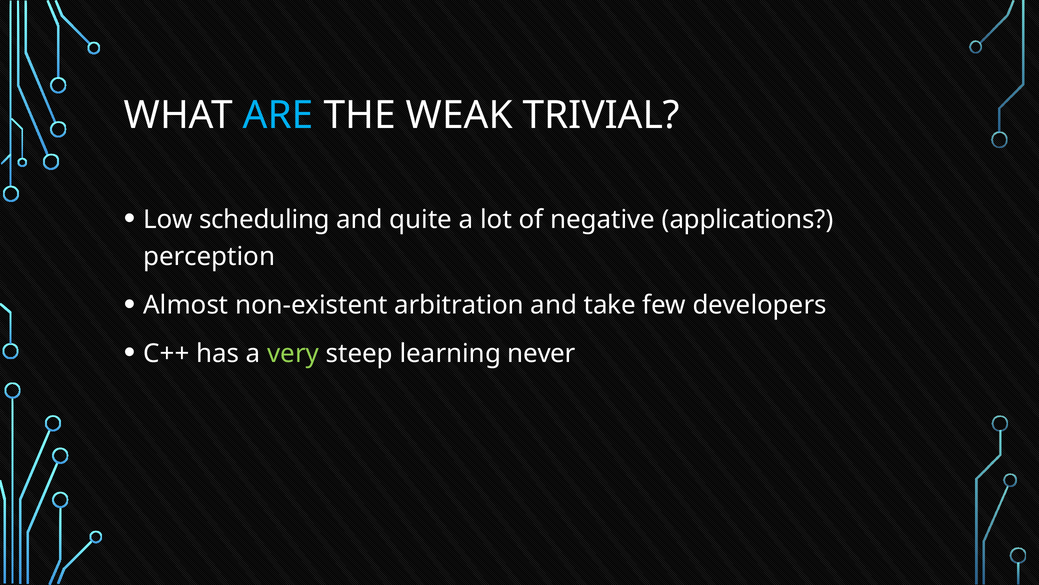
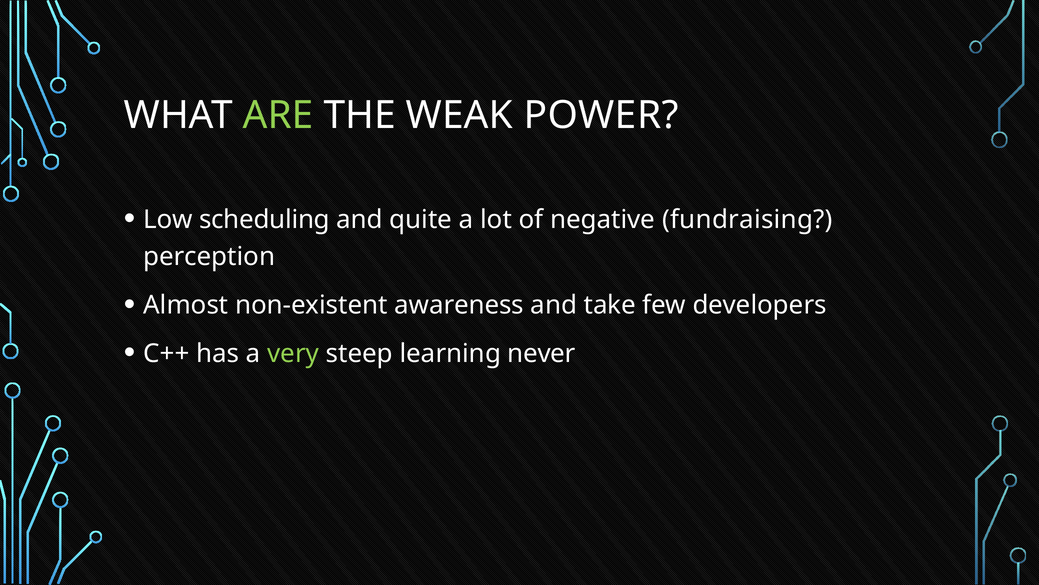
ARE colour: light blue -> light green (278, 115)
TRIVIAL: TRIVIAL -> POWER (601, 115)
applications: applications -> fundraising (747, 219)
arbitration: arbitration -> awareness (459, 305)
